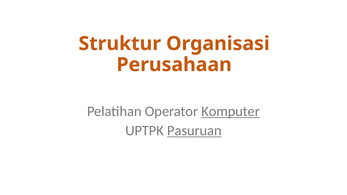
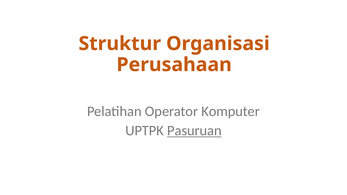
Komputer underline: present -> none (231, 112)
